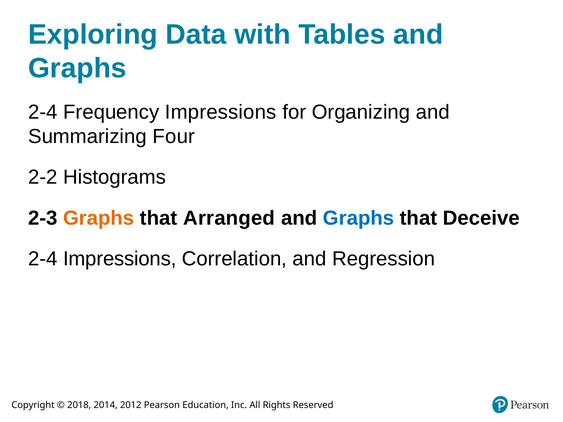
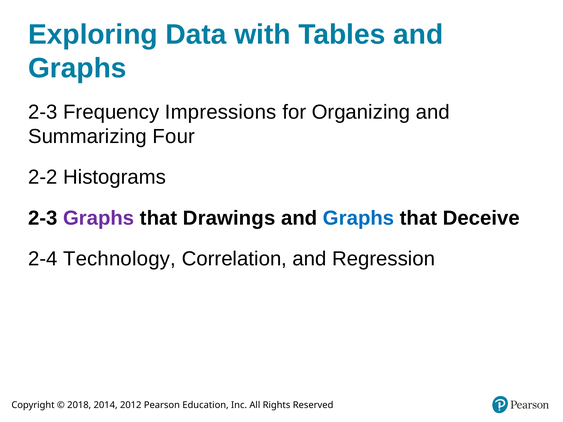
2-4: 2-4 -> 2-3 (43, 112)
Graphs colour: orange -> purple (99, 218)
Arranged: Arranged -> Drawings (229, 218)
2-4 Impressions: Impressions -> Technology (120, 259)
